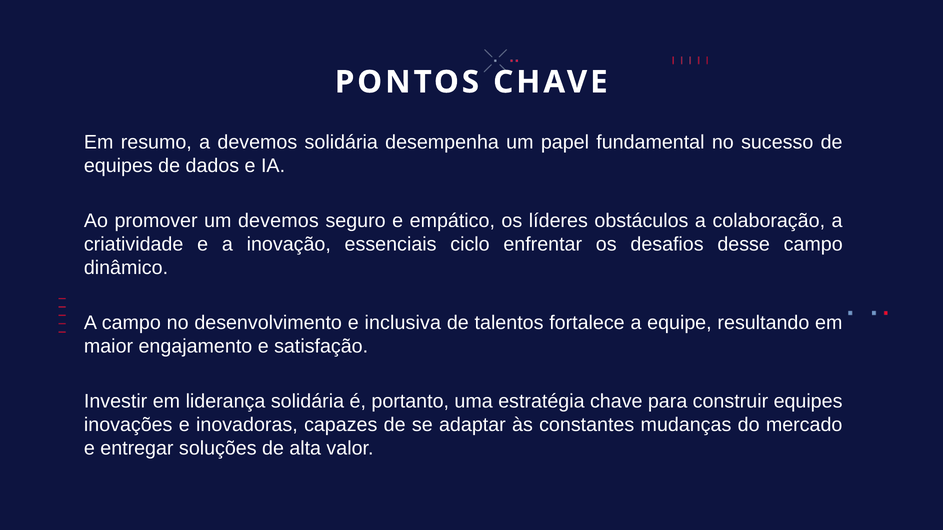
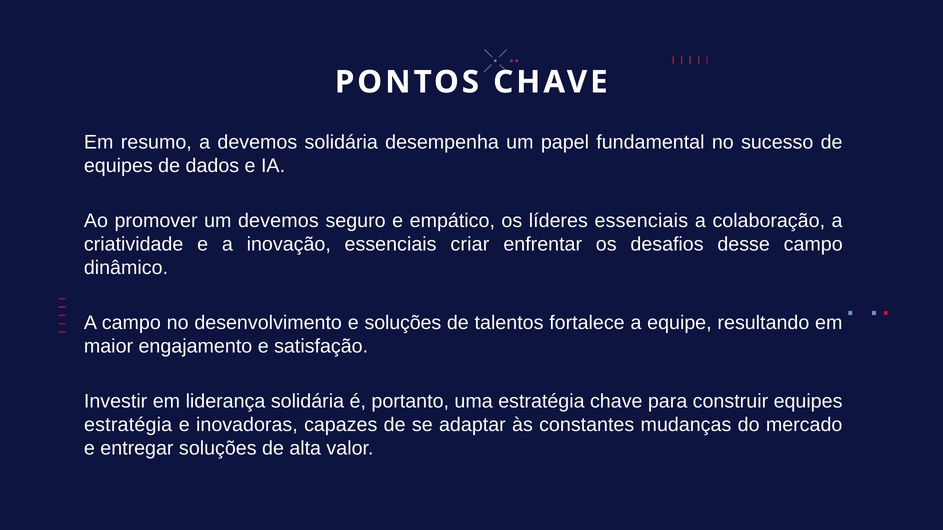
líderes obstáculos: obstáculos -> essenciais (641, 221)
ciclo: ciclo -> criar (470, 244)
e inclusiva: inclusiva -> soluções (403, 323)
inovações: inovações -> estratégia (128, 425)
